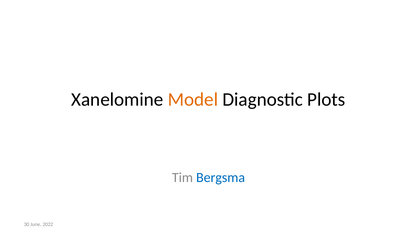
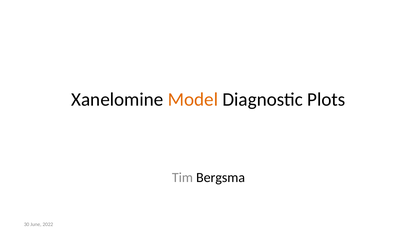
Bergsma colour: blue -> black (221, 177)
